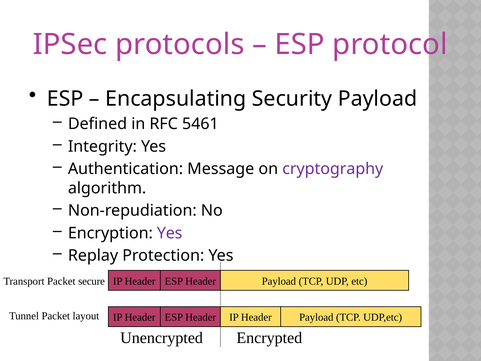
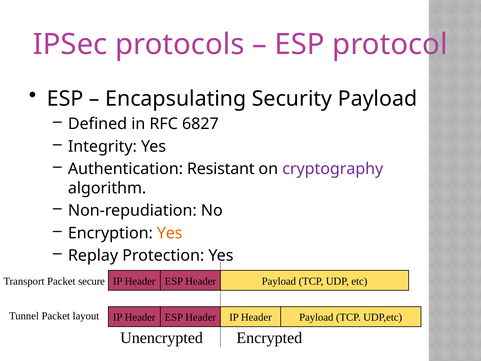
5461: 5461 -> 6827 (200, 124)
Message: Message -> Resistant (221, 169)
Yes colour: purple -> orange (170, 233)
